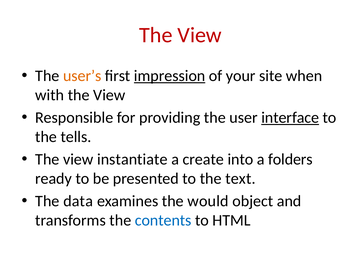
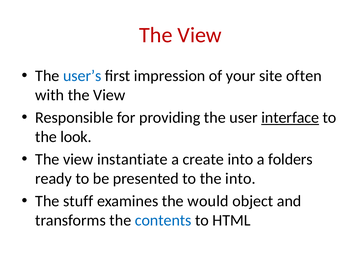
user’s colour: orange -> blue (82, 76)
impression underline: present -> none (170, 76)
when: when -> often (304, 76)
tells: tells -> look (76, 137)
the text: text -> into (240, 178)
data: data -> stuff (78, 201)
